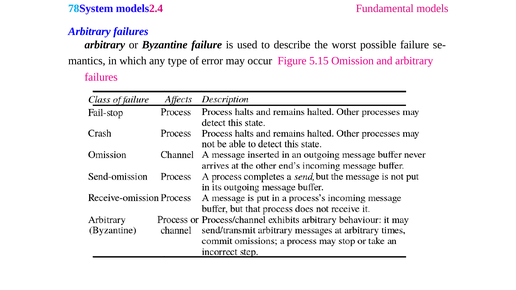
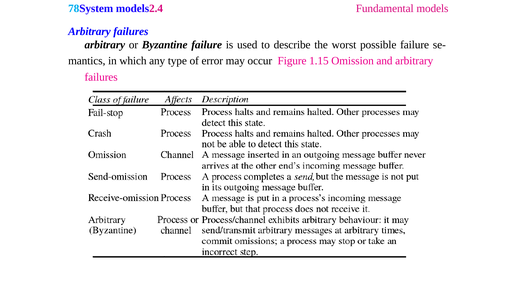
5.15: 5.15 -> 1.15 (319, 61)
